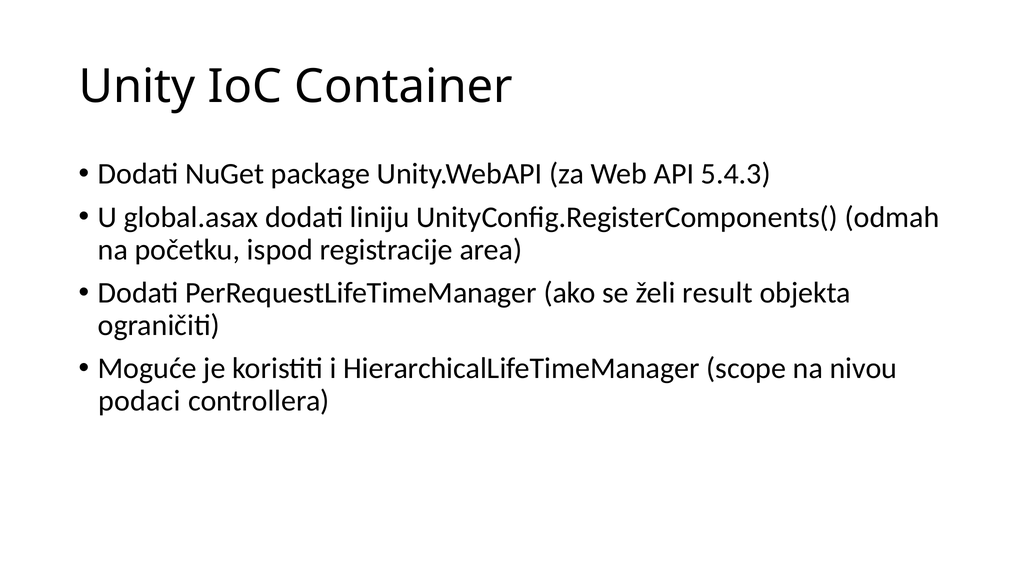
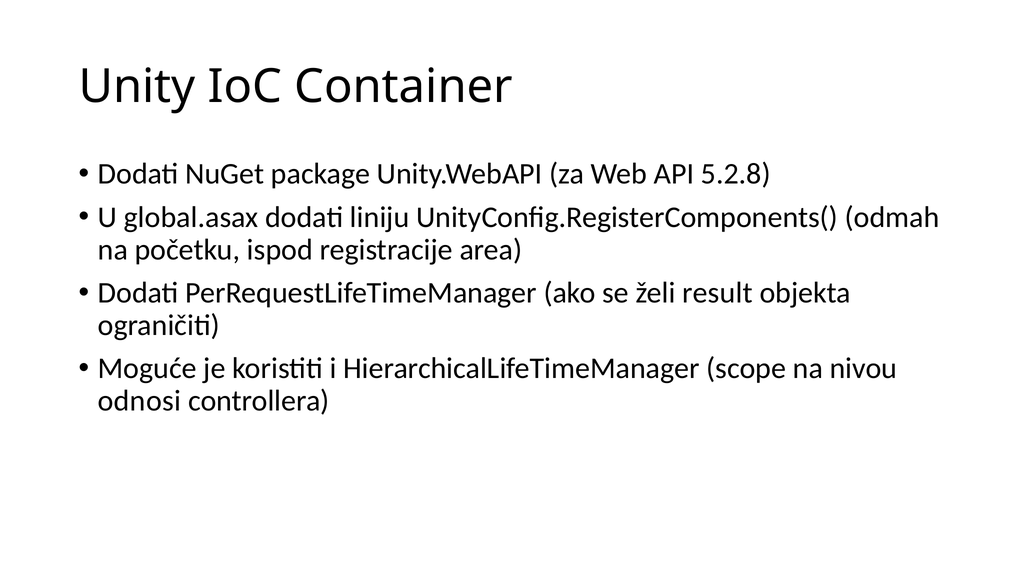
5.4.3: 5.4.3 -> 5.2.8 (736, 174)
podaci: podaci -> odnosi (139, 401)
